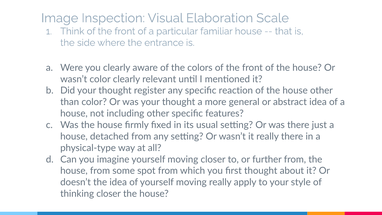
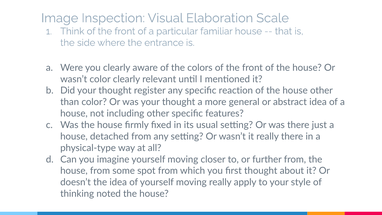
thinking closer: closer -> noted (109, 194)
